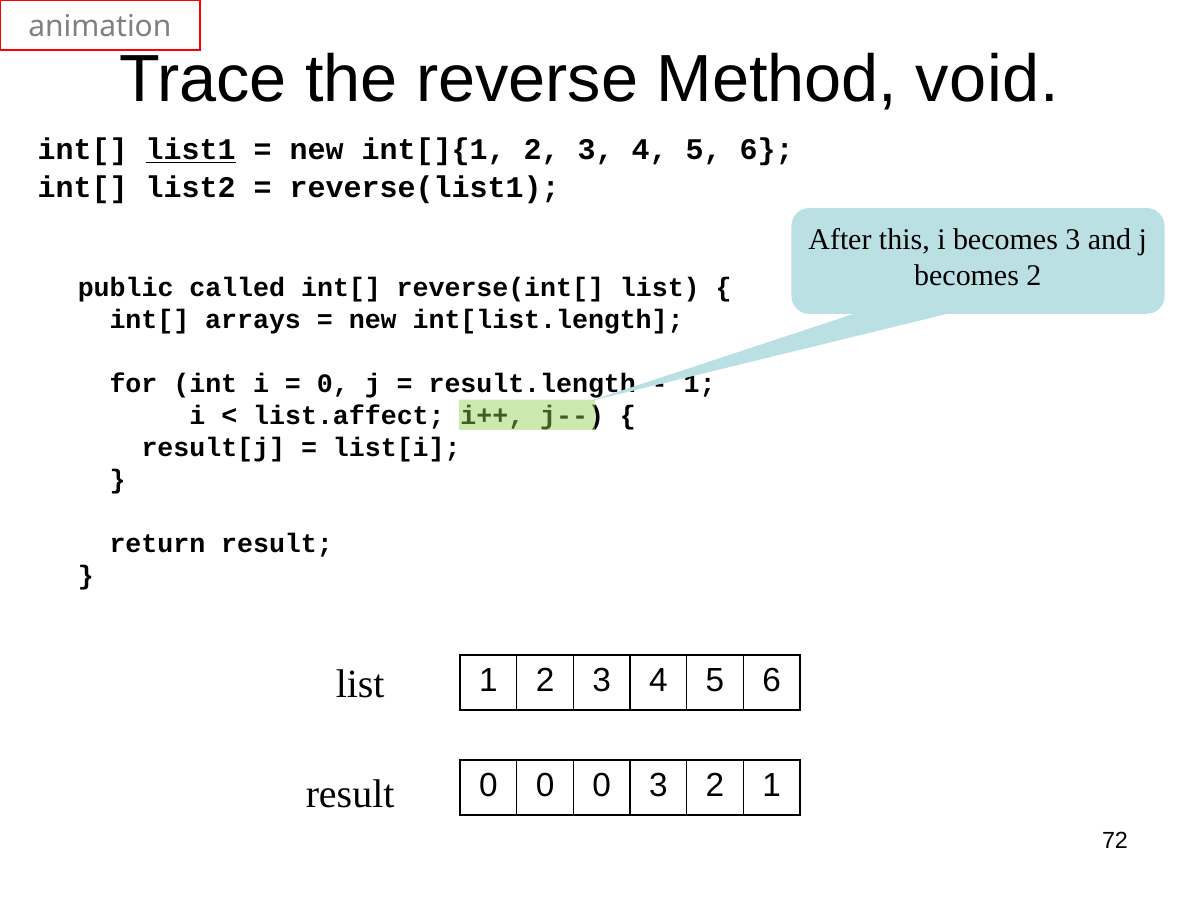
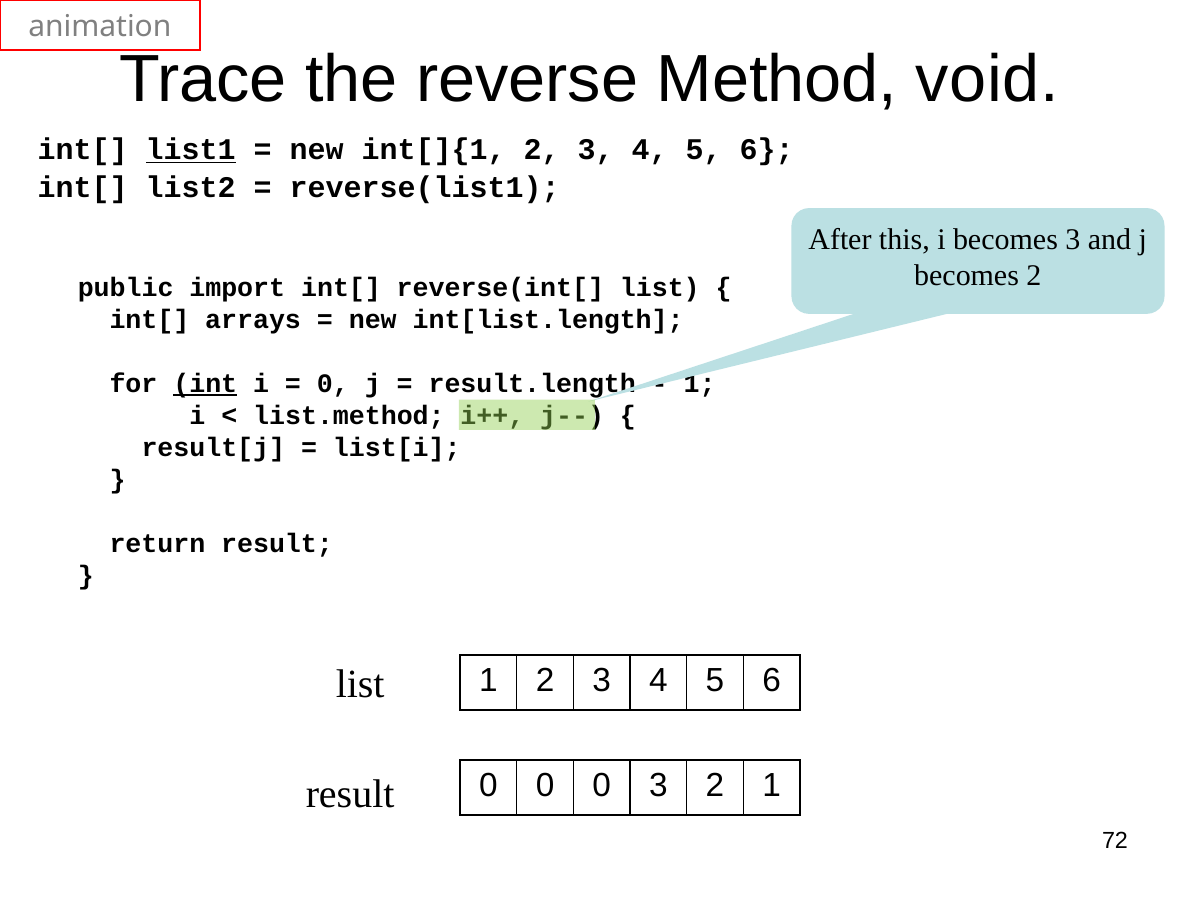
called: called -> import (237, 287)
int underline: none -> present (205, 383)
list.affect: list.affect -> list.method (349, 415)
